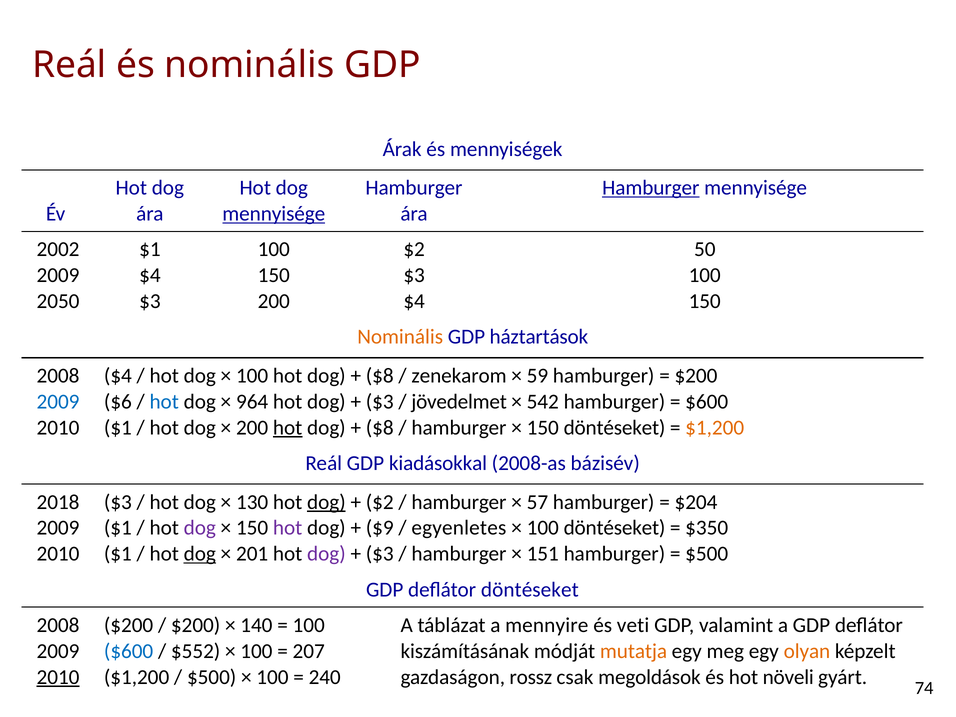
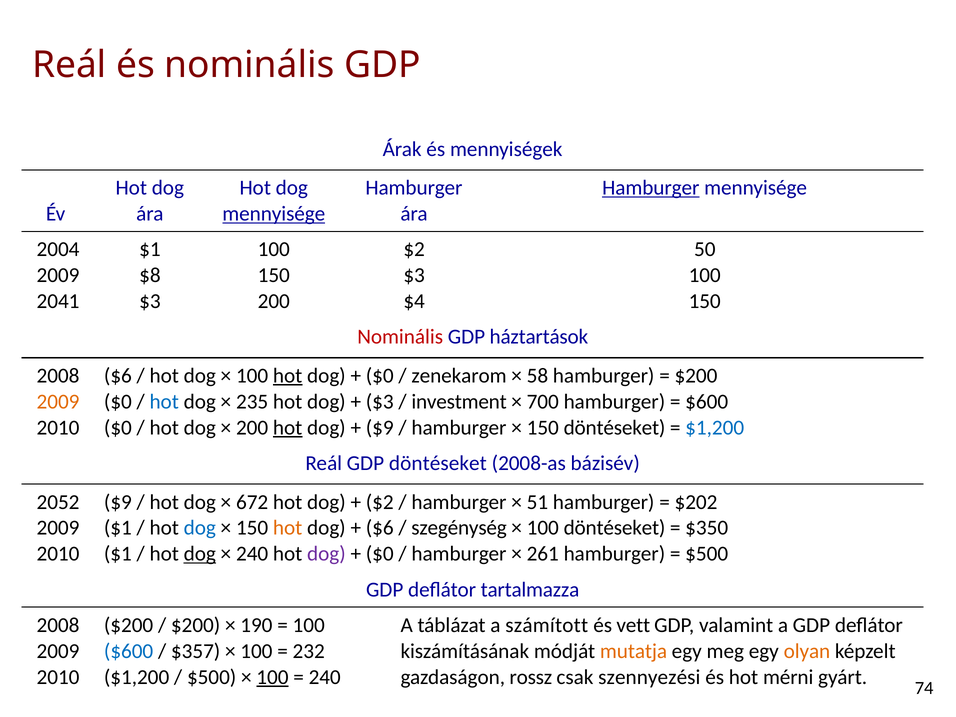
2002: 2002 -> 2004 (58, 249)
$4: $4 -> $8 (150, 275)
2050: 2050 -> 2041 (58, 301)
Nominális colour: orange -> red (400, 337)
$4: $4 -> $6 (118, 376)
hot underline: none -> present (288, 376)
$8: $8 -> $0 (380, 376)
59: 59 -> 58 (537, 376)
2009 colour: blue -> orange (58, 402)
$6: $6 -> $0 (118, 402)
964: 964 -> 235 (252, 402)
jövedelmet: jövedelmet -> investment (459, 402)
542: 542 -> 700 (543, 402)
$1: $1 -> $0 (118, 428)
$8: $8 -> $9 (380, 428)
$1,200 colour: orange -> blue (715, 428)
GDP kiadásokkal: kiadásokkal -> döntéseket (438, 463)
2018: 2018 -> 2052 (58, 502)
$3: $3 -> $9 (118, 502)
130: 130 -> 672 (252, 502)
dog underline: present -> none (326, 502)
57: 57 -> 51 (537, 502)
$204: $204 -> $202 (696, 502)
dog colour: purple -> blue (200, 528)
hot colour: purple -> orange (288, 528)
$9: $9 -> $6 (380, 528)
egyenletes: egyenletes -> szegénység (459, 528)
201: 201 -> 240 (252, 554)
$3: $3 -> $0 (380, 554)
151: 151 -> 261 (543, 554)
deflátor döntéseket: döntéseket -> tartalmazza (530, 590)
140: 140 -> 190 (256, 625)
mennyire: mennyire -> számított (547, 625)
veti: veti -> vett (633, 625)
$552: $552 -> $357 (196, 651)
207: 207 -> 232 (309, 651)
2010 underline: present -> none (58, 677)
100 underline: none -> present (272, 677)
megoldások: megoldások -> szennyezési (649, 677)
növeli: növeli -> mérni (788, 677)
